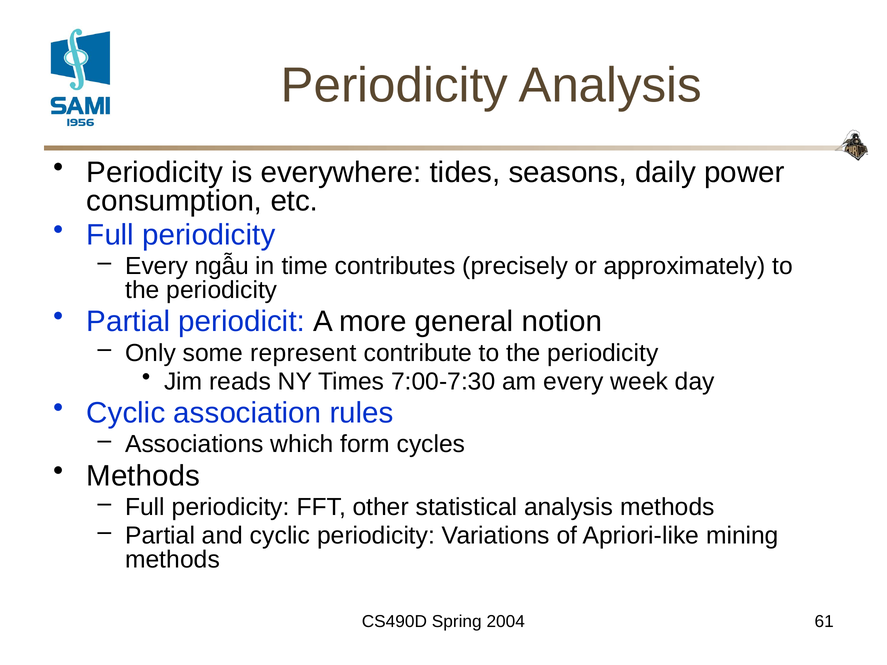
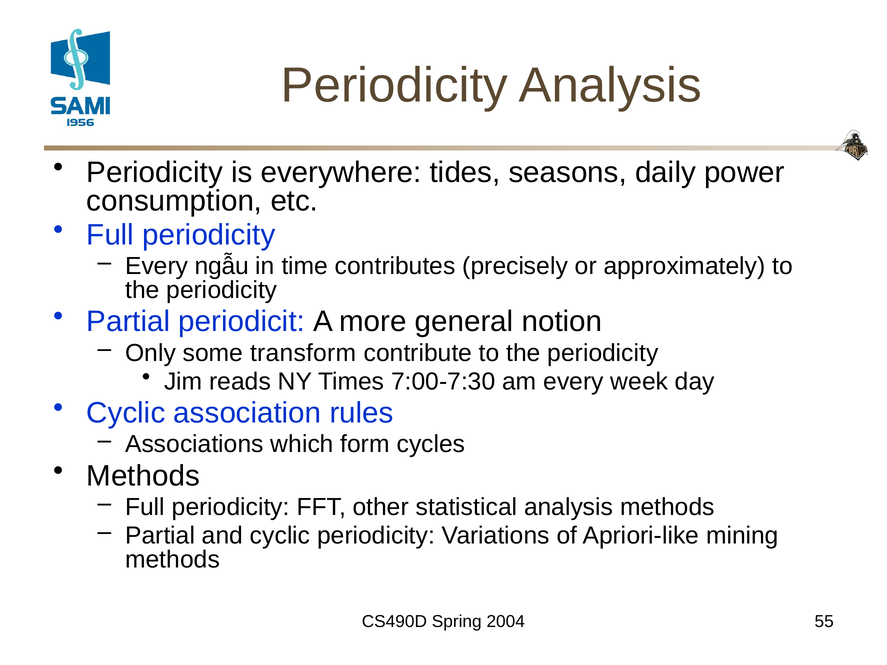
represent: represent -> transform (303, 353)
61: 61 -> 55 (824, 622)
